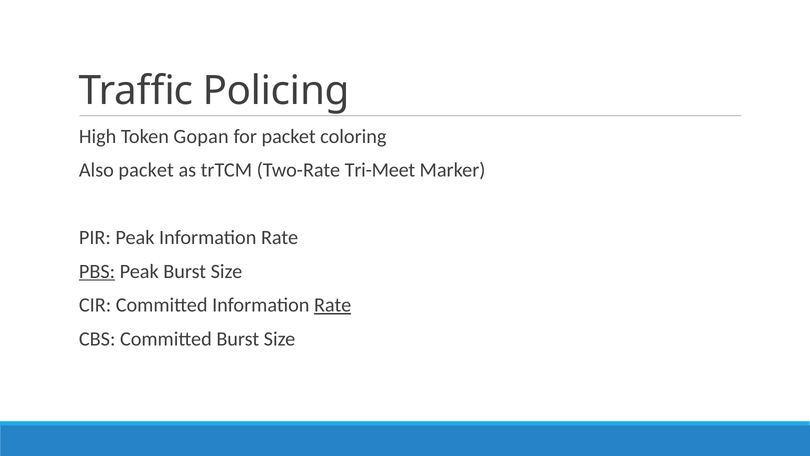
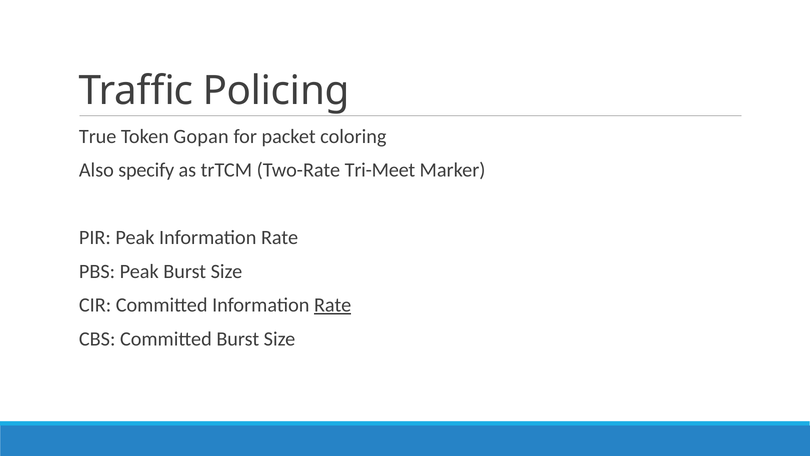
High: High -> True (98, 136)
Also packet: packet -> specify (146, 170)
PBS underline: present -> none (97, 271)
